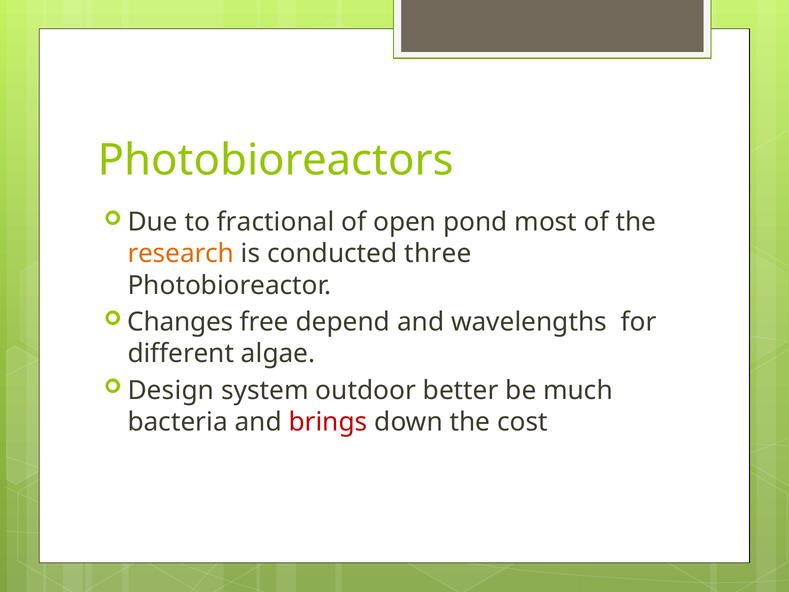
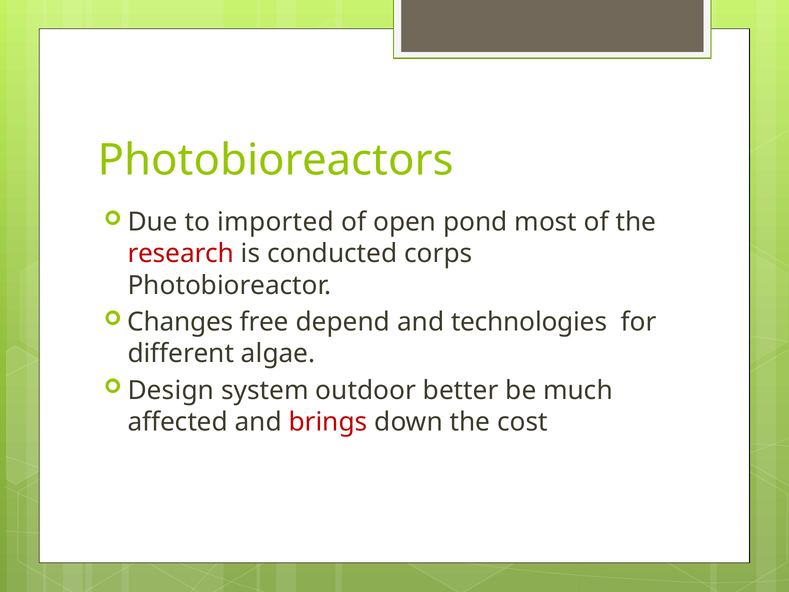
fractional: fractional -> imported (276, 222)
research colour: orange -> red (181, 254)
three: three -> corps (438, 254)
wavelengths: wavelengths -> technologies (529, 322)
bacteria: bacteria -> affected (178, 422)
